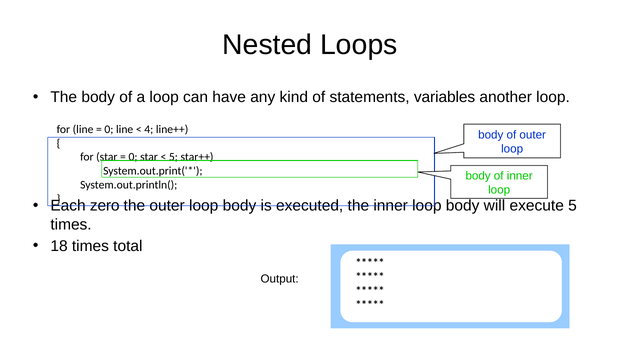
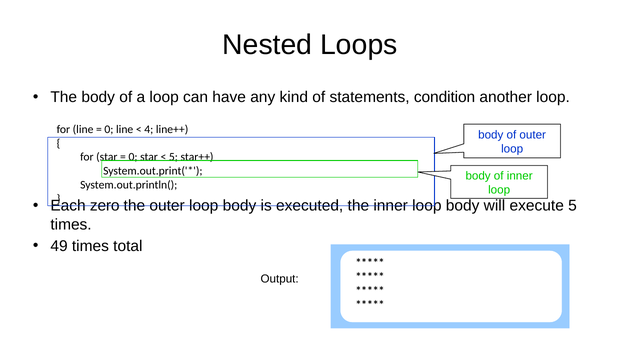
variables: variables -> condition (445, 97)
18: 18 -> 49 (59, 246)
